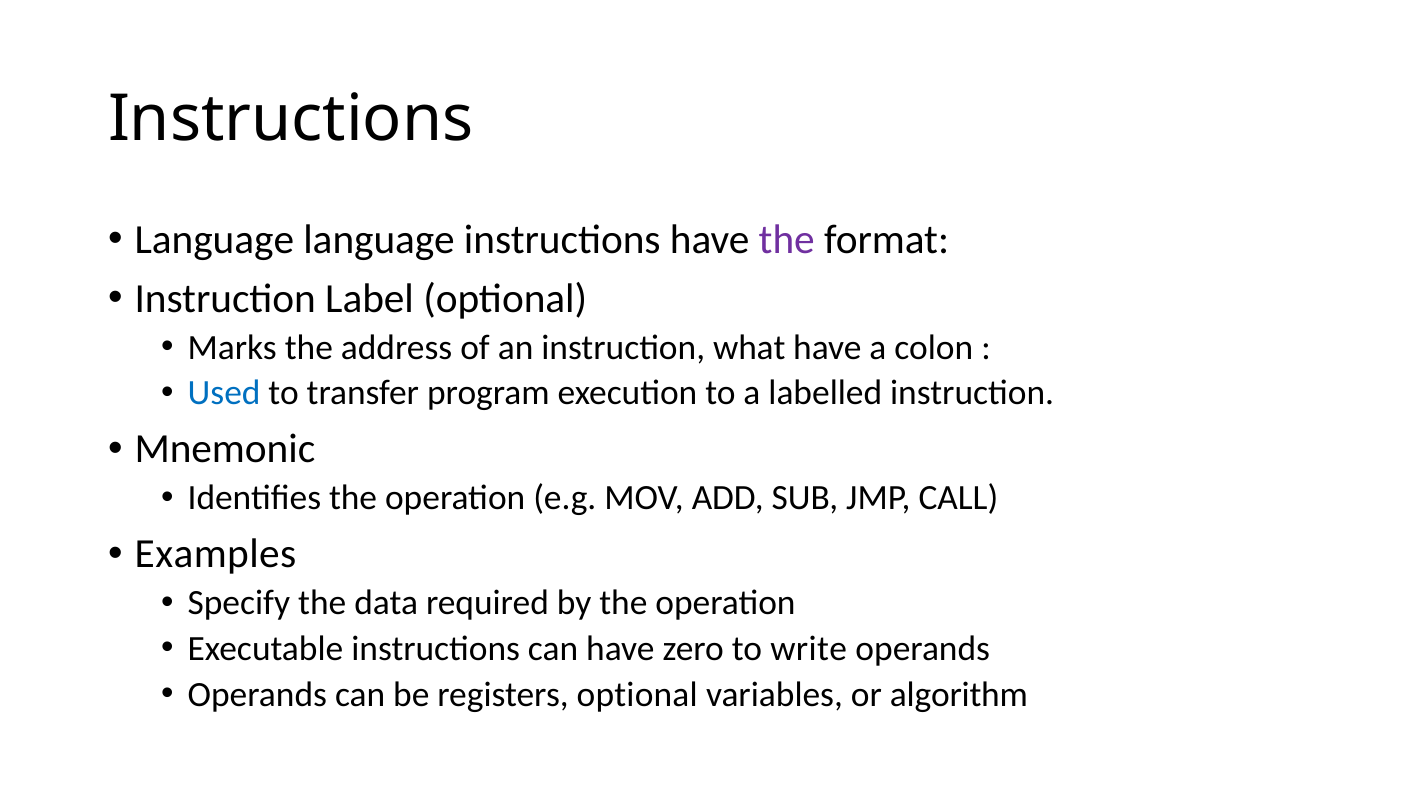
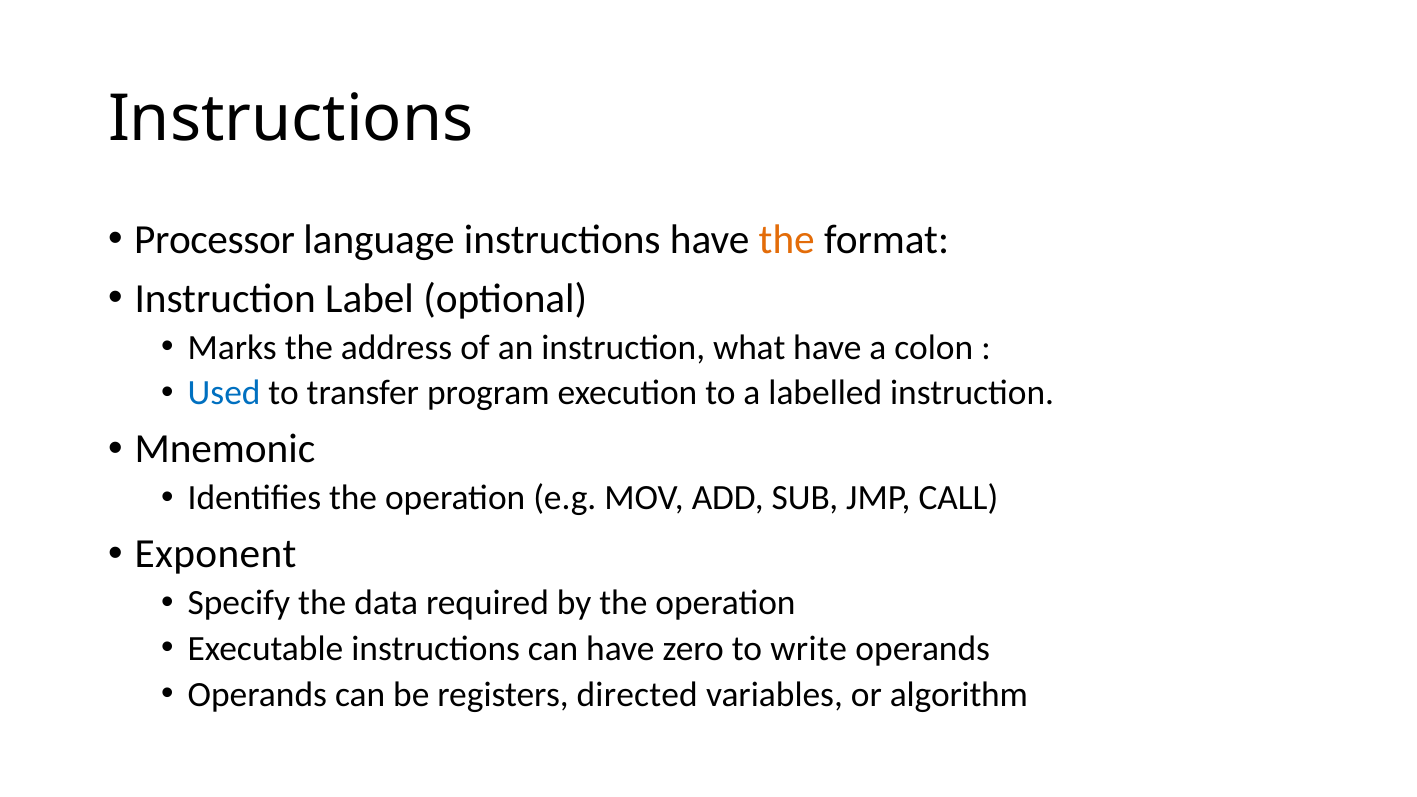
Language: Language -> Processor (215, 239)
the colour: purple -> orange (787, 239)
Examples: Examples -> Exponent (216, 554)
registers optional: optional -> directed (637, 694)
